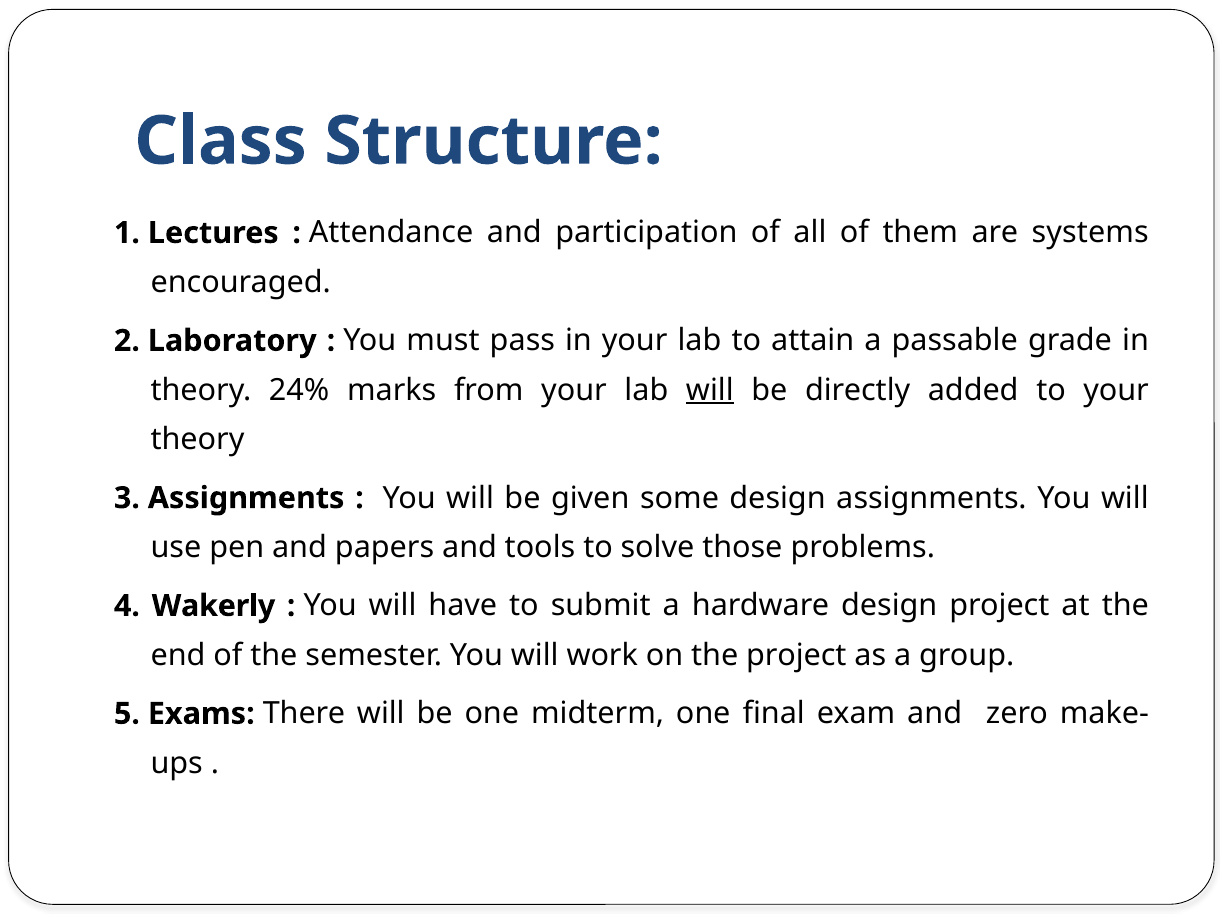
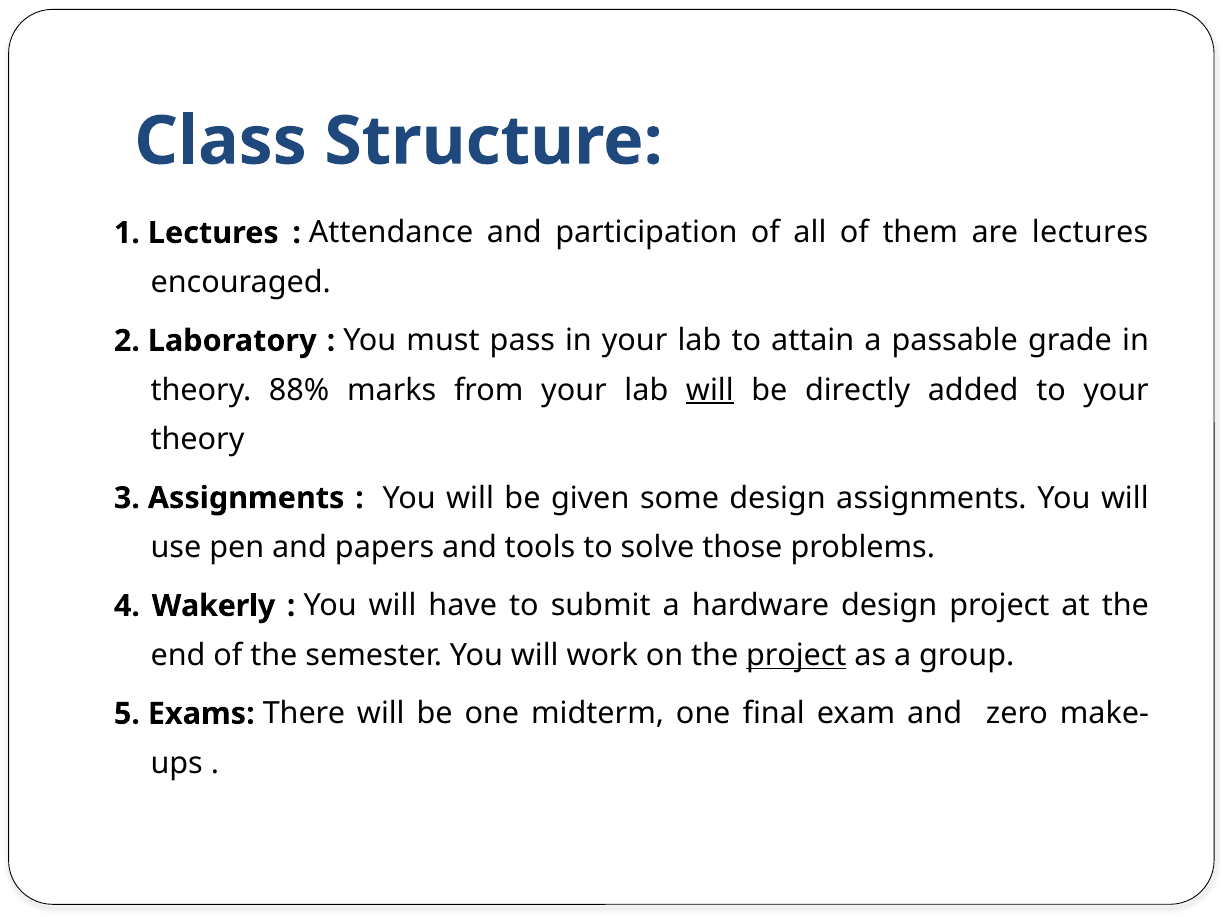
are systems: systems -> lectures (1090, 233)
24%: 24% -> 88% (299, 390)
project underline: none -> present (796, 656)
